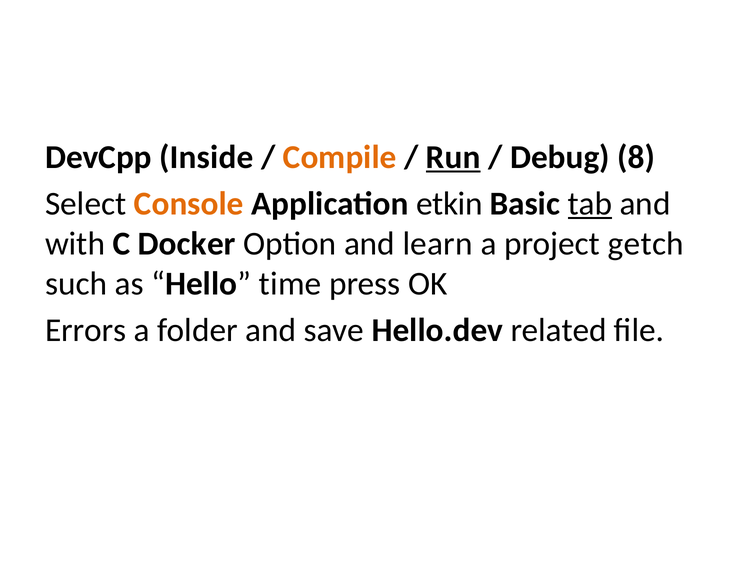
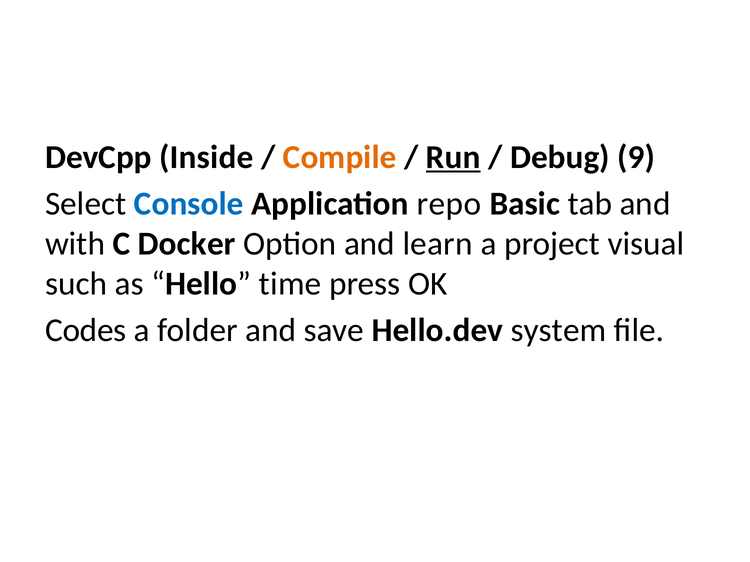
8: 8 -> 9 (636, 157)
Console colour: orange -> blue (189, 204)
etkin: etkin -> repo (449, 204)
tab underline: present -> none (590, 204)
getch: getch -> visual (646, 244)
Errors: Errors -> Codes (86, 331)
related: related -> system (558, 331)
